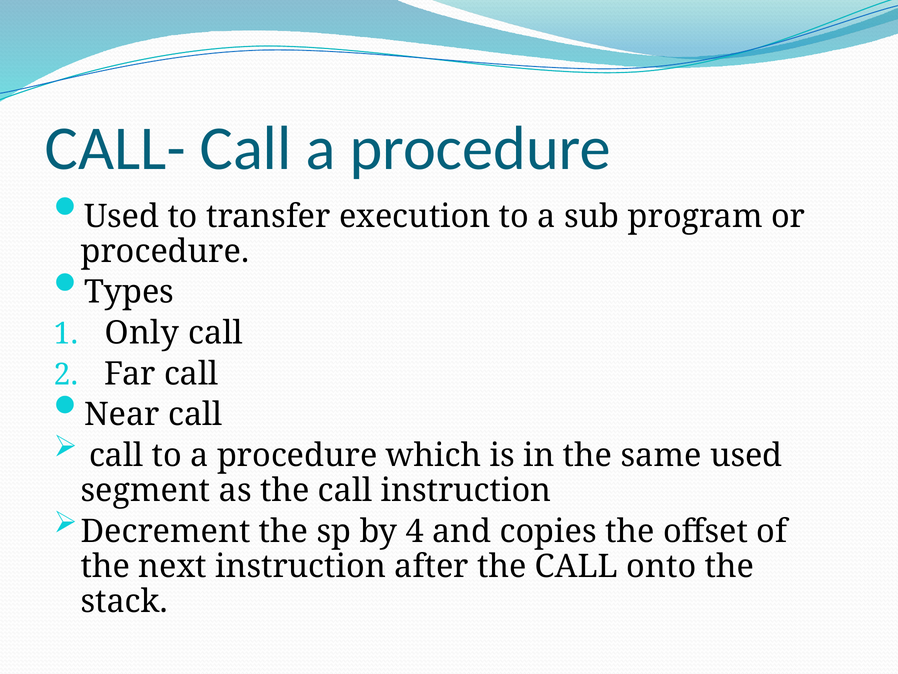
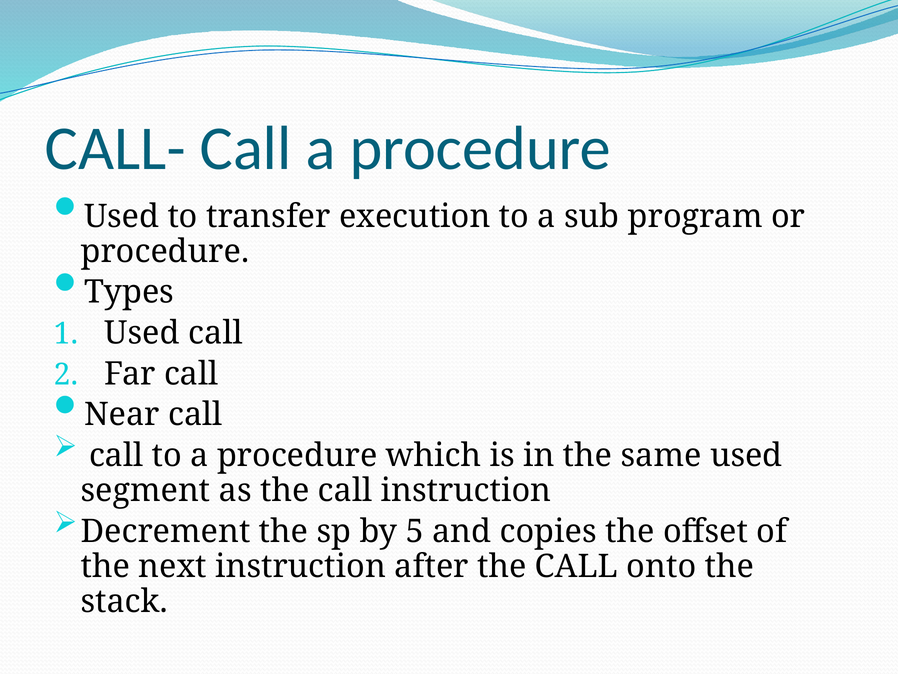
Only: Only -> Used (142, 333)
4: 4 -> 5 (415, 531)
